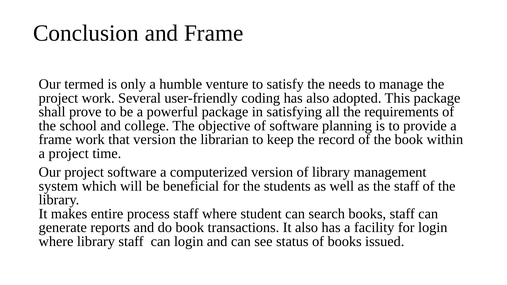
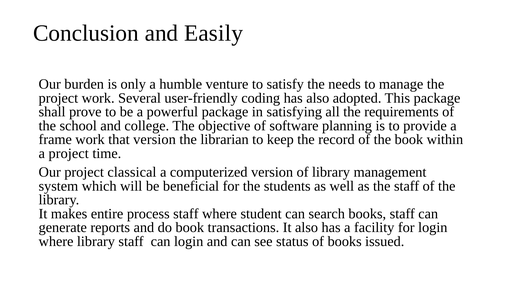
and Frame: Frame -> Easily (214, 33)
termed: termed -> burden (84, 84)
project software: software -> classical (132, 172)
